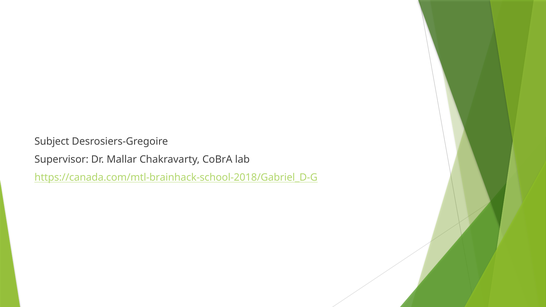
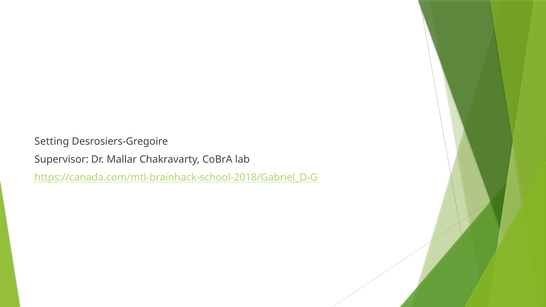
Subject: Subject -> Setting (52, 142)
